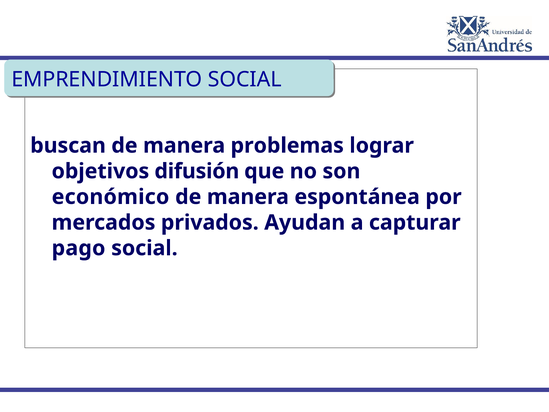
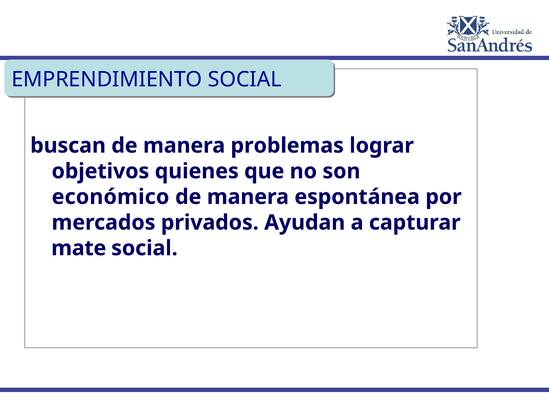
difusión: difusión -> quienes (197, 171)
pago: pago -> mate (79, 248)
